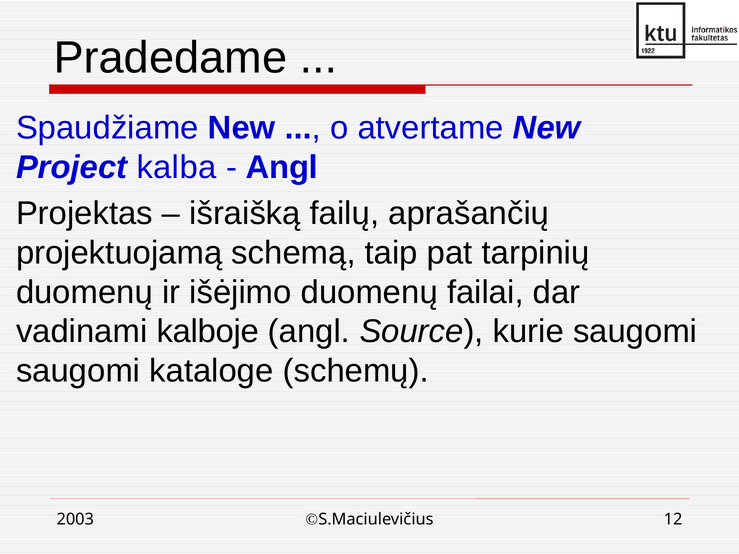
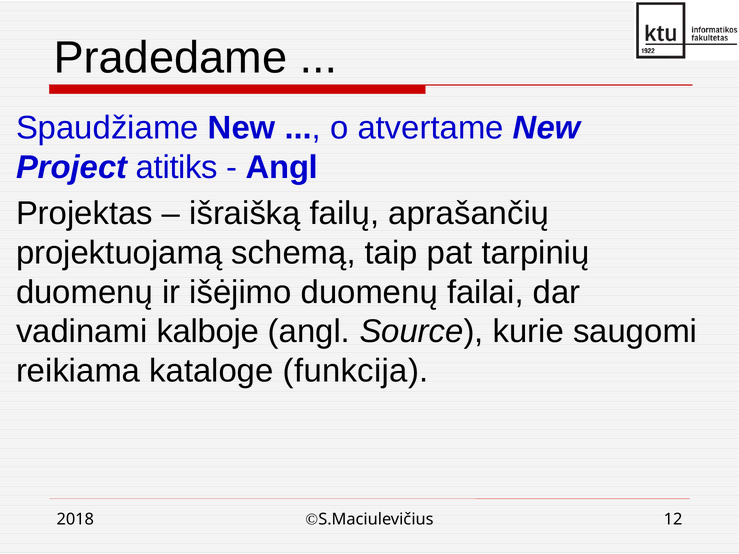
kalba: kalba -> atitiks (177, 168)
saugomi: saugomi -> reikiama (78, 371)
schemų: schemų -> funkcija (356, 371)
2003: 2003 -> 2018 (75, 519)
